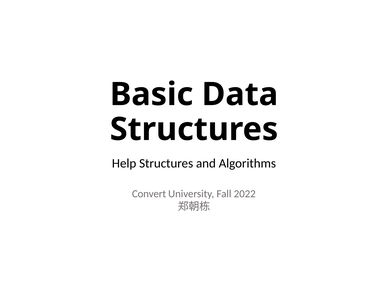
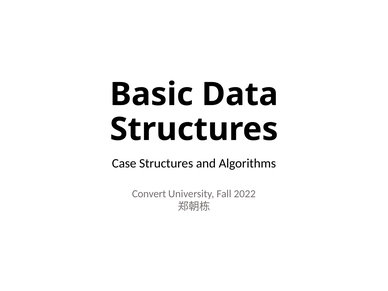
Help: Help -> Case (124, 163)
